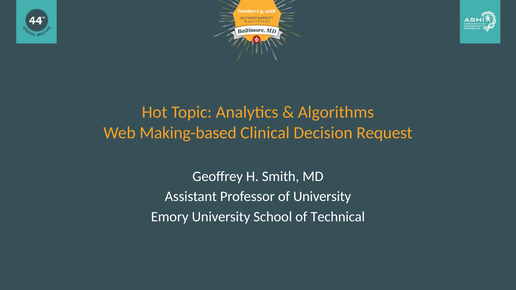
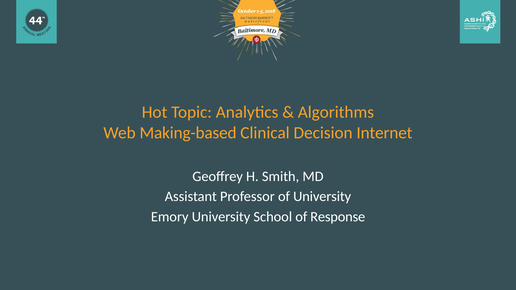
Request: Request -> Internet (384, 133)
Technical: Technical -> Response (338, 217)
